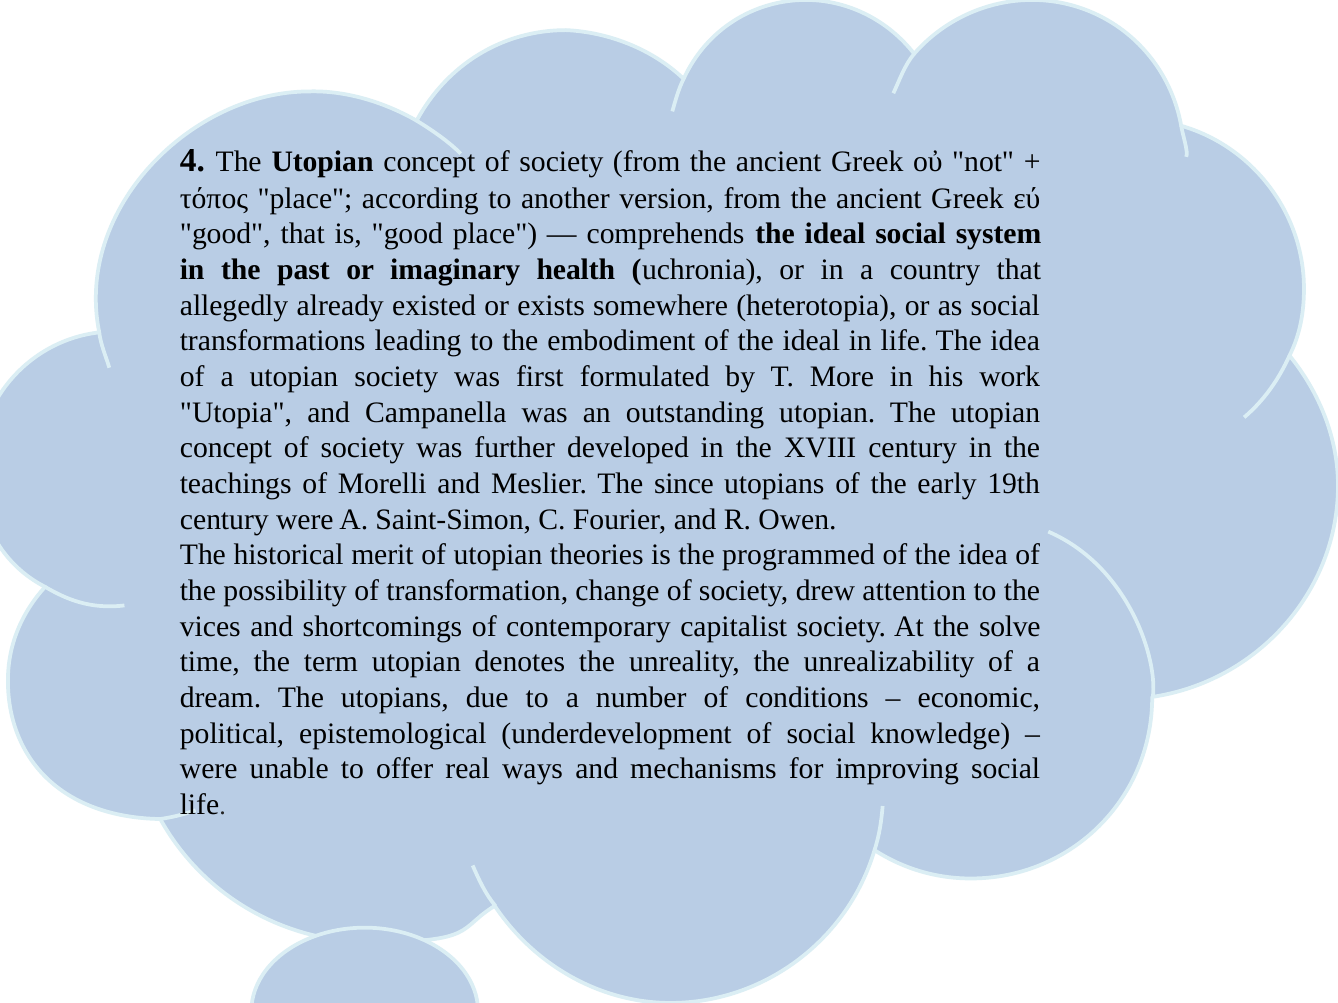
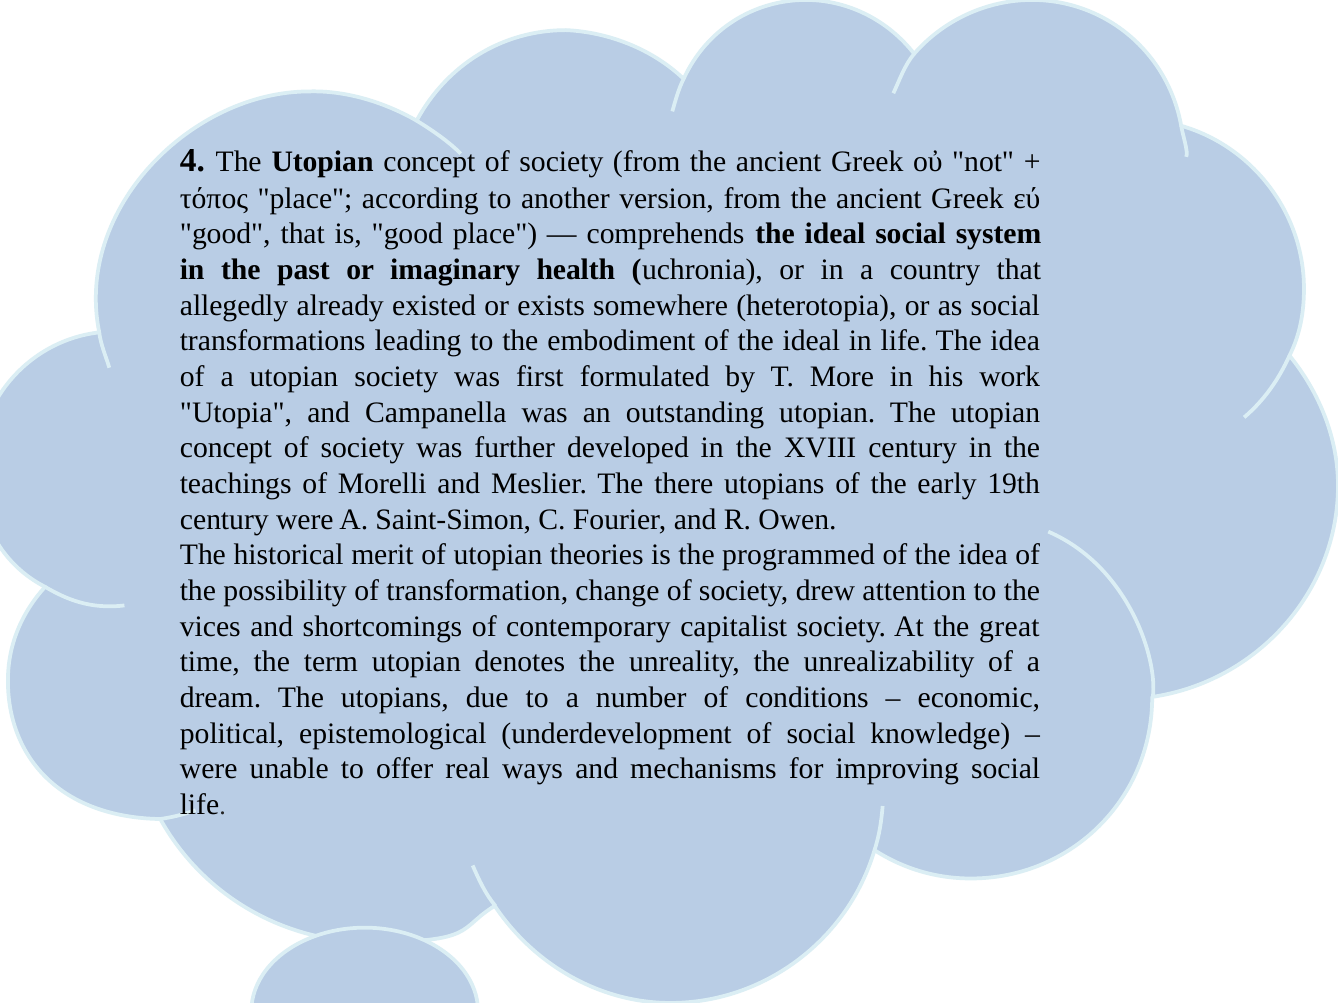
since: since -> there (684, 484)
solve: solve -> great (1009, 627)
